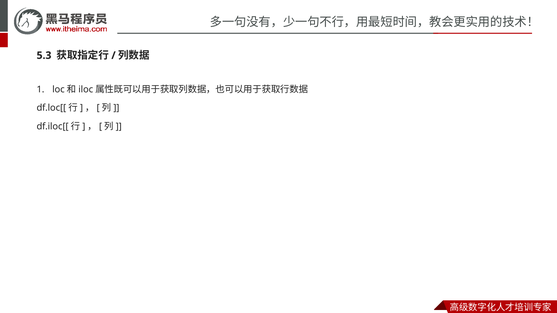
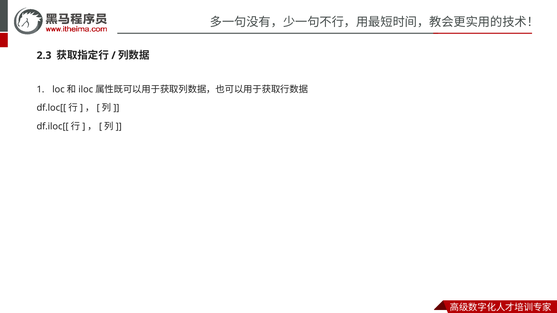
5.3: 5.3 -> 2.3 (44, 55)
